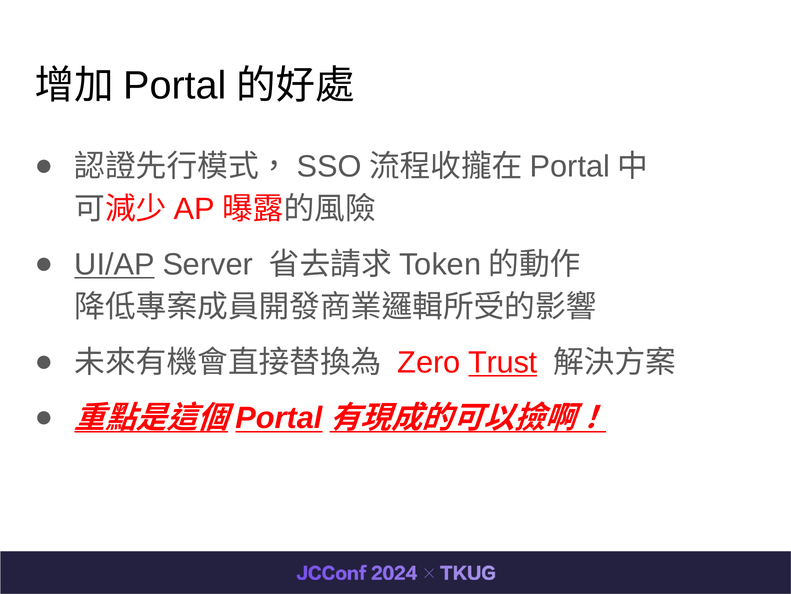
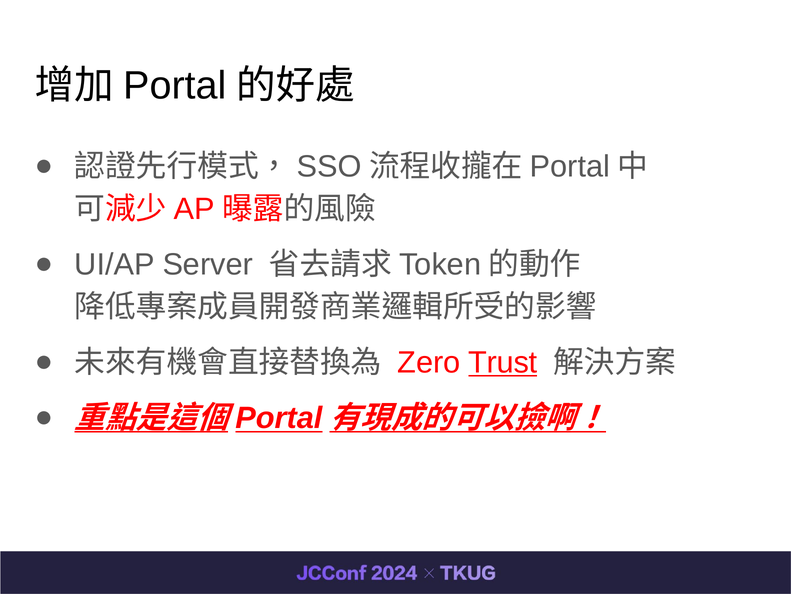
UI/AP underline: present -> none (115, 264)
